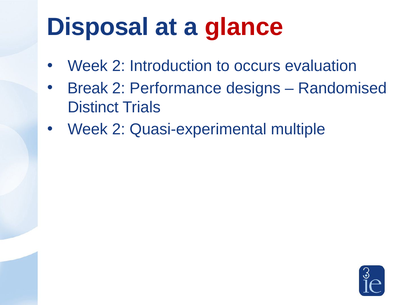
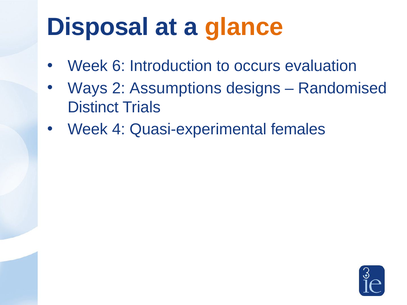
glance colour: red -> orange (244, 27)
2: 2 -> 6 (119, 66)
Break: Break -> Ways (88, 88)
Performance: Performance -> Assumptions (176, 88)
2: 2 -> 4 (119, 129)
multiple: multiple -> females (298, 129)
